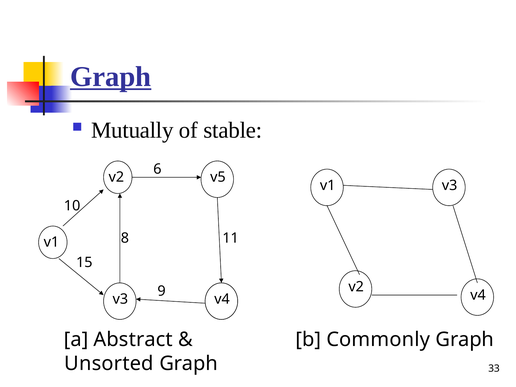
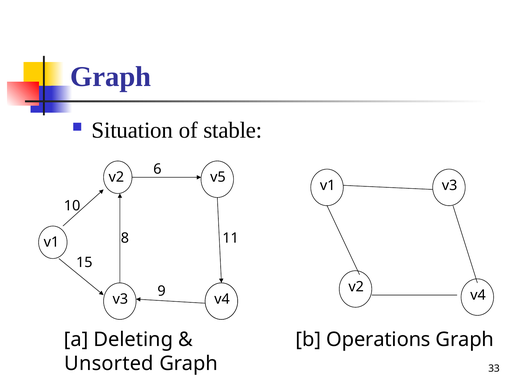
Graph underline: present -> none (111, 77)
Mutually: Mutually -> Situation (132, 130)
Abstract: Abstract -> Deleting (133, 340)
Commonly: Commonly -> Operations (378, 340)
